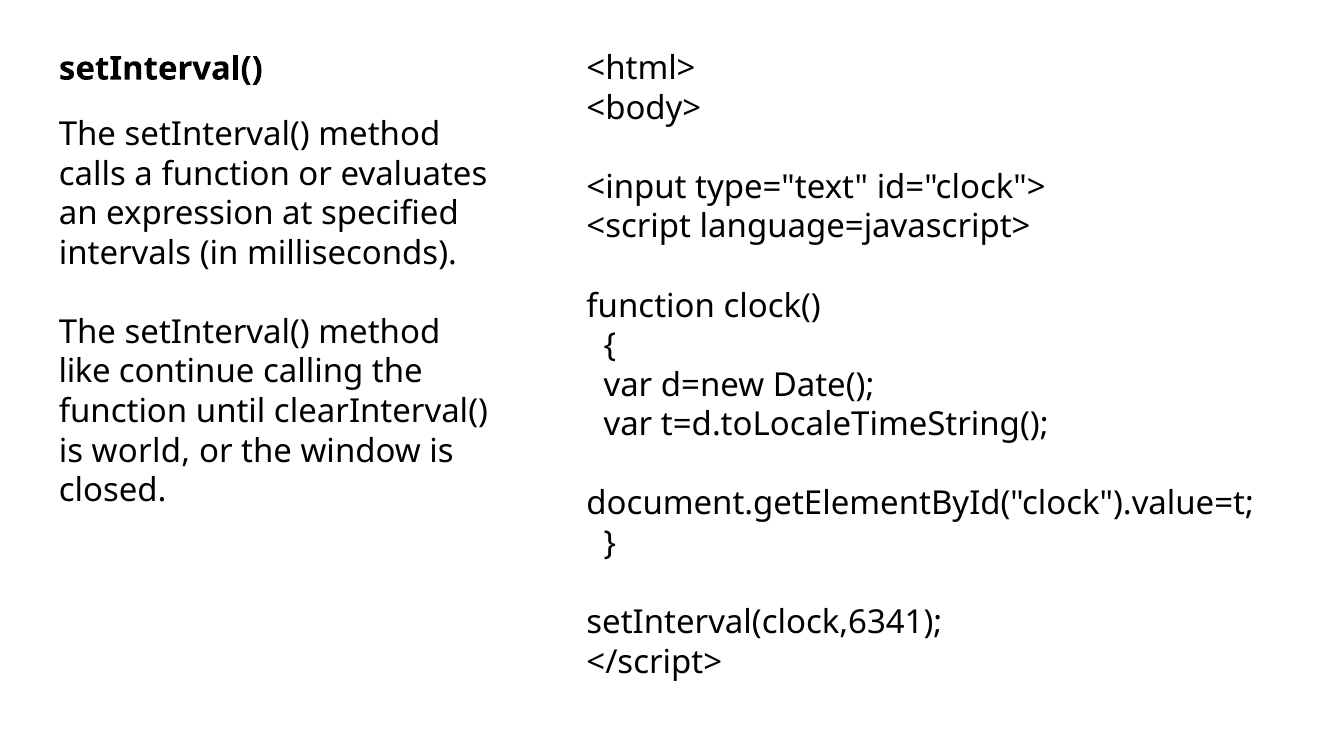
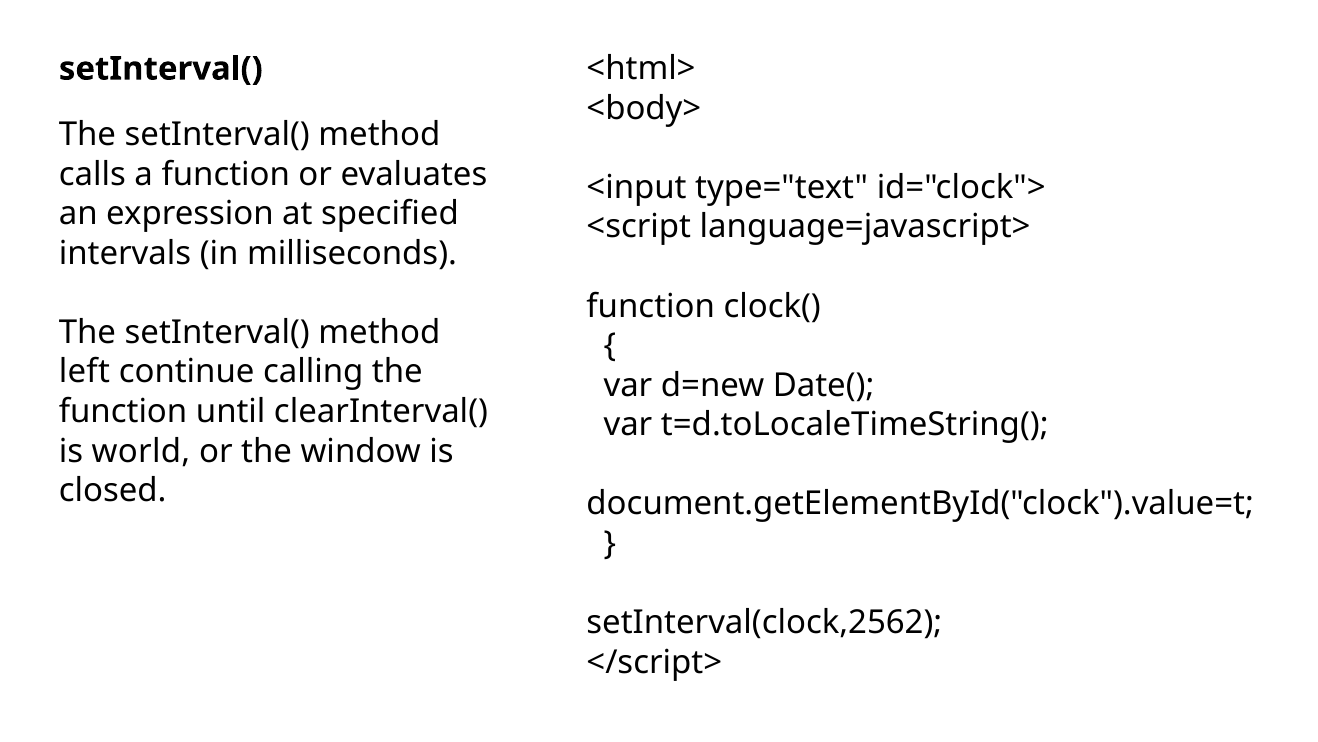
like: like -> left (84, 372)
setInterval(clock,6341: setInterval(clock,6341 -> setInterval(clock,2562 (764, 622)
